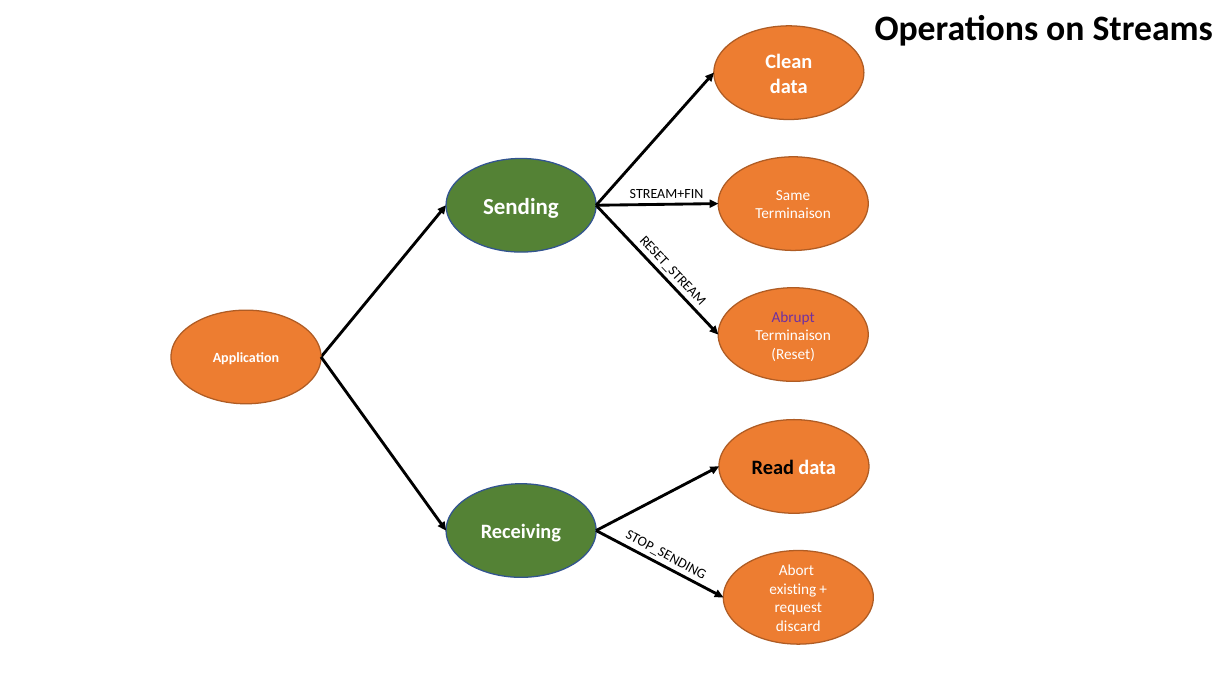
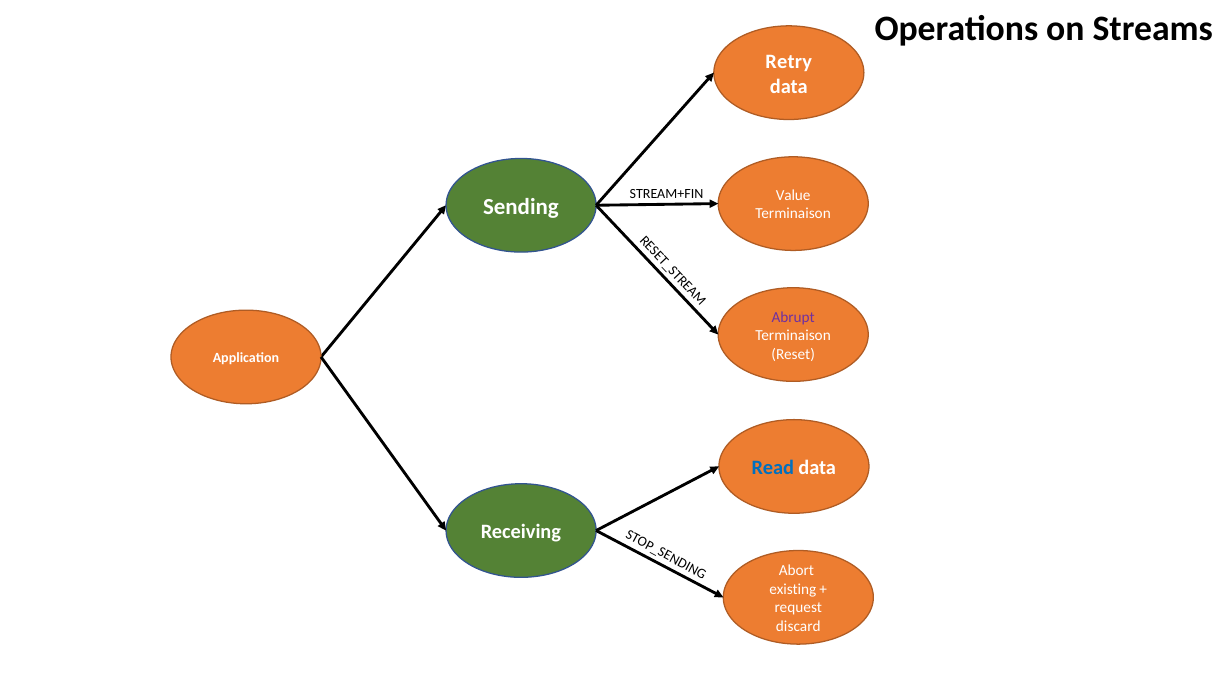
Clean: Clean -> Retry (789, 62)
Same: Same -> Value (793, 195)
Read colour: black -> blue (773, 467)
